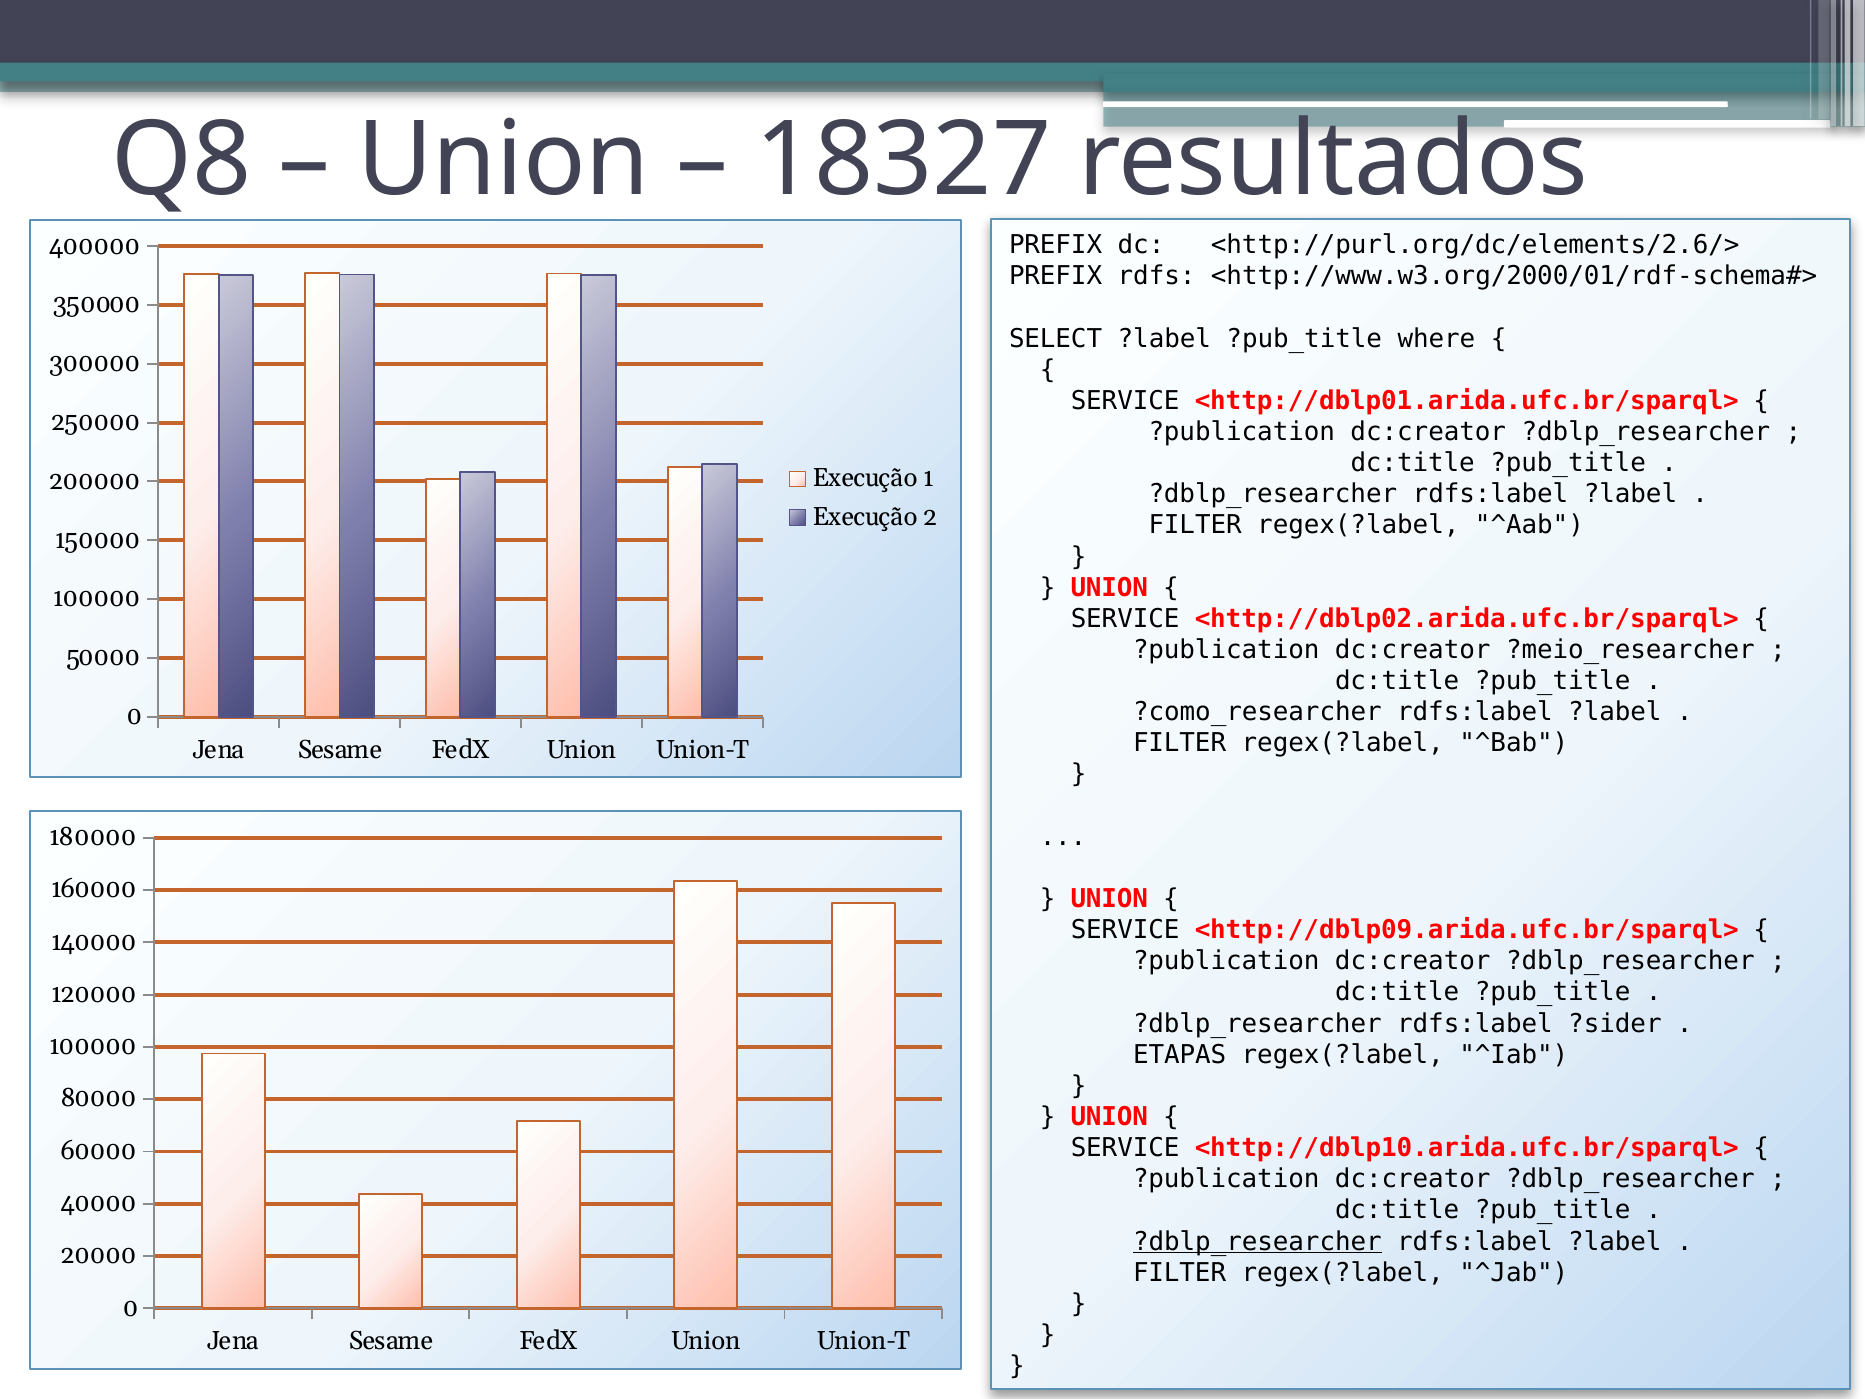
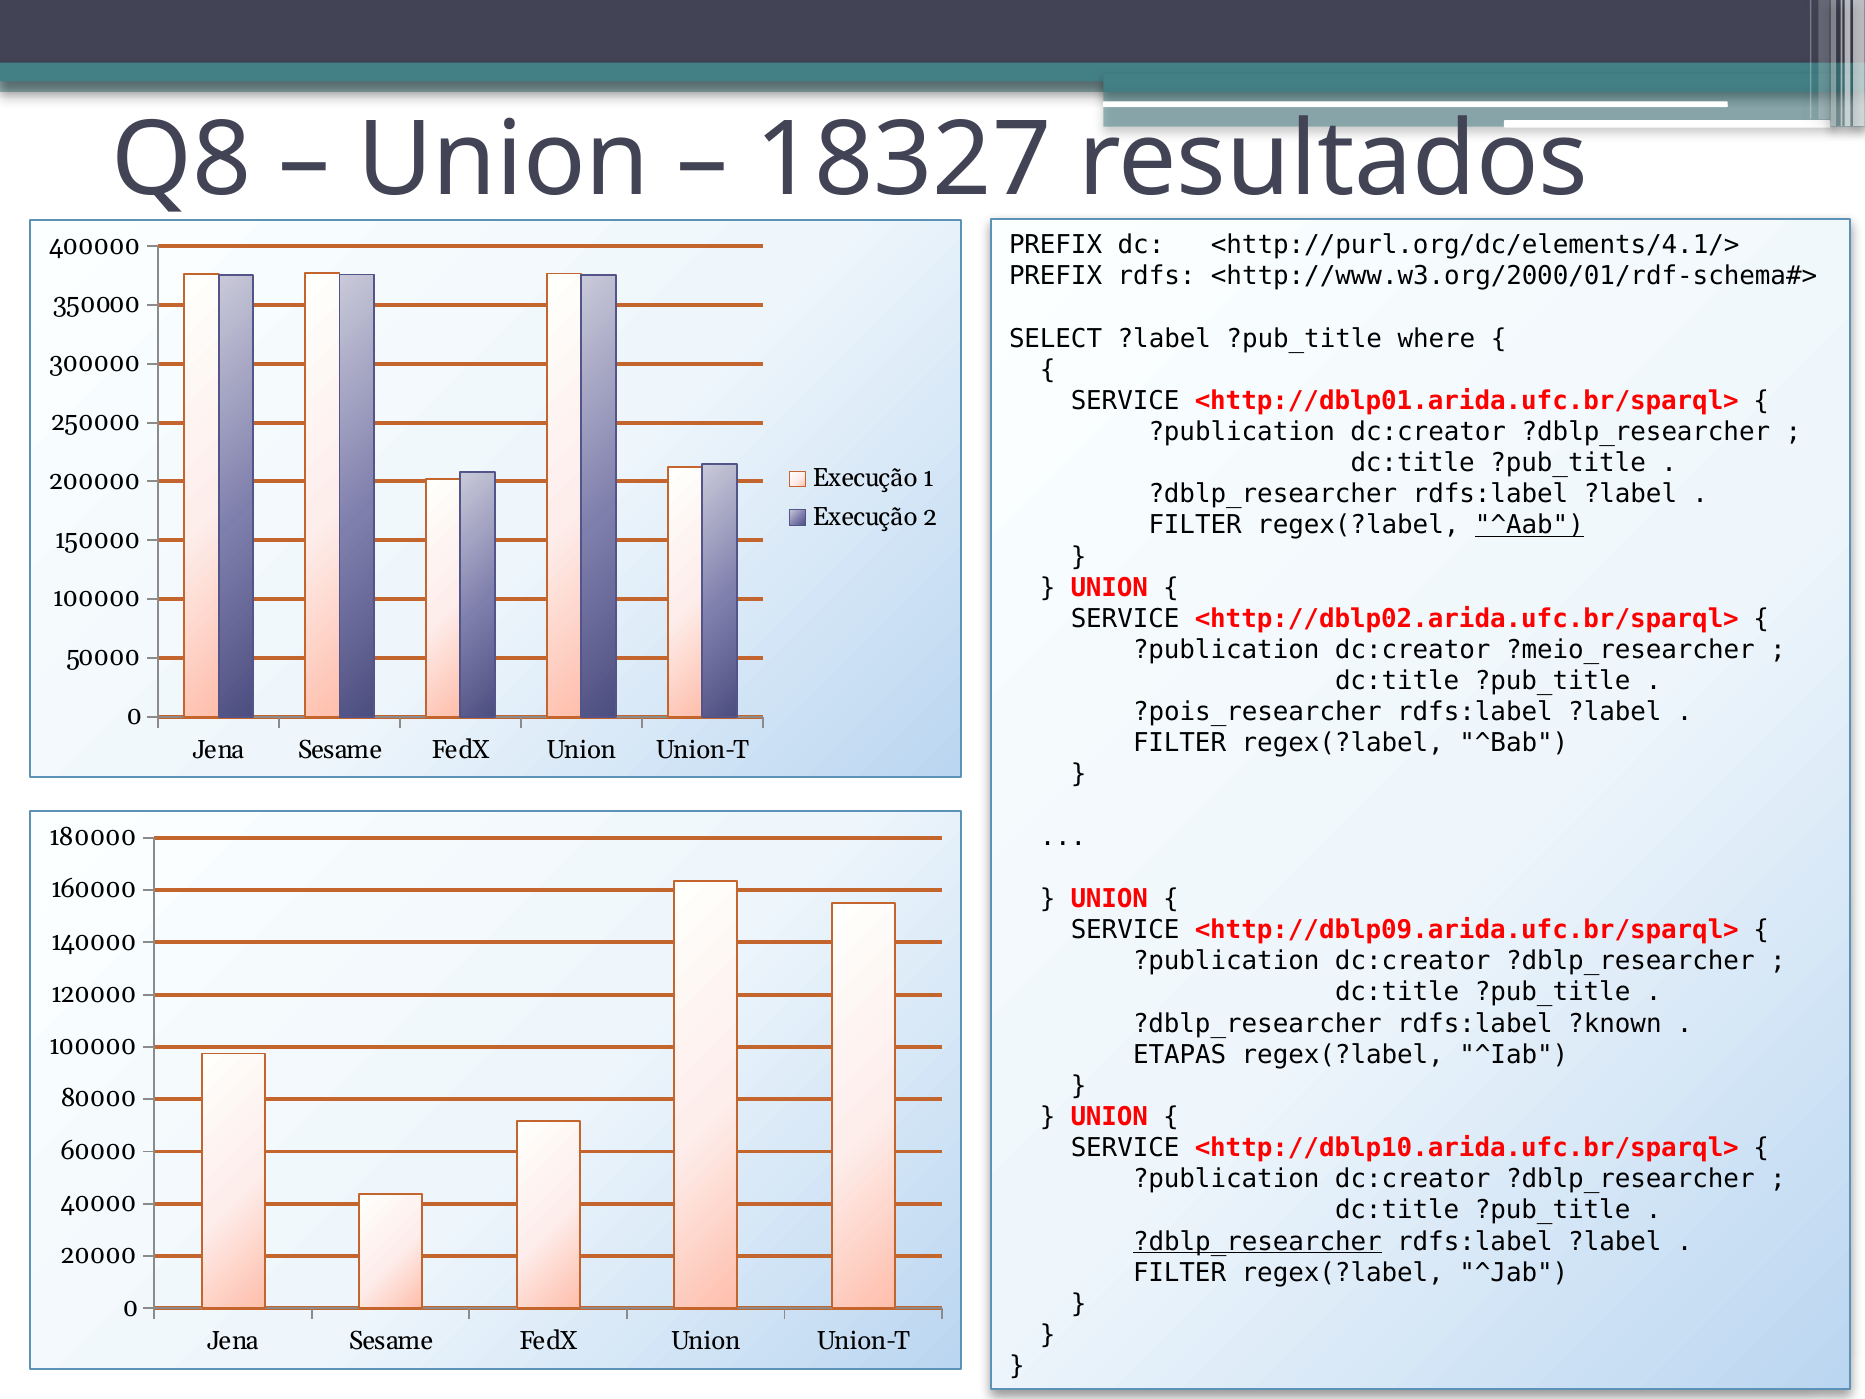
<http://purl.org/dc/elements/2.6/>: <http://purl.org/dc/elements/2.6/> -> <http://purl.org/dc/elements/4.1/> (1475, 245)
^Aab underline: none -> present (1529, 525)
?como_researcher: ?como_researcher -> ?pois_researcher (1257, 712)
?sider: ?sider -> ?known (1615, 1023)
